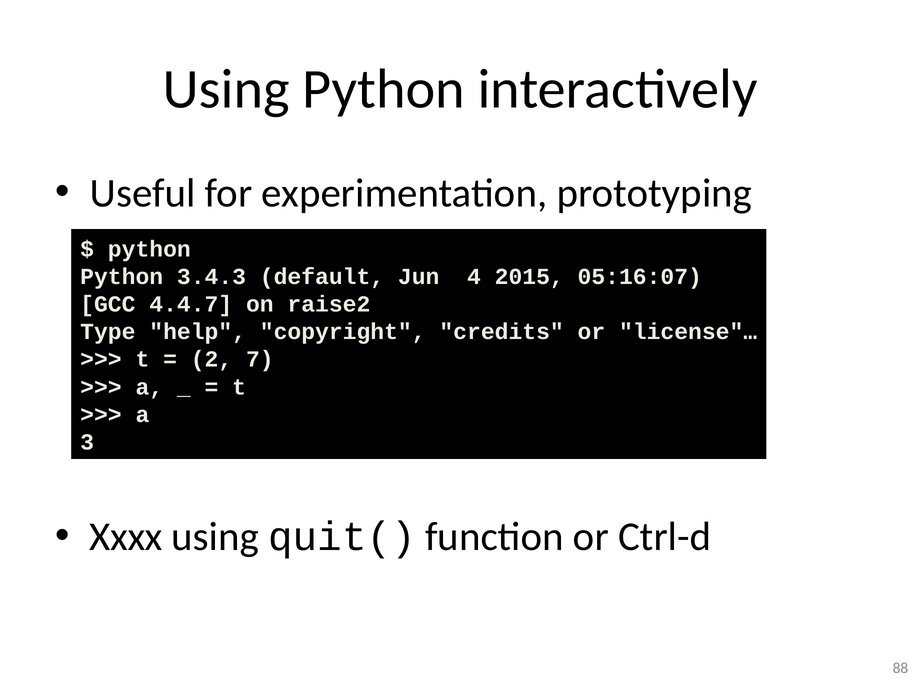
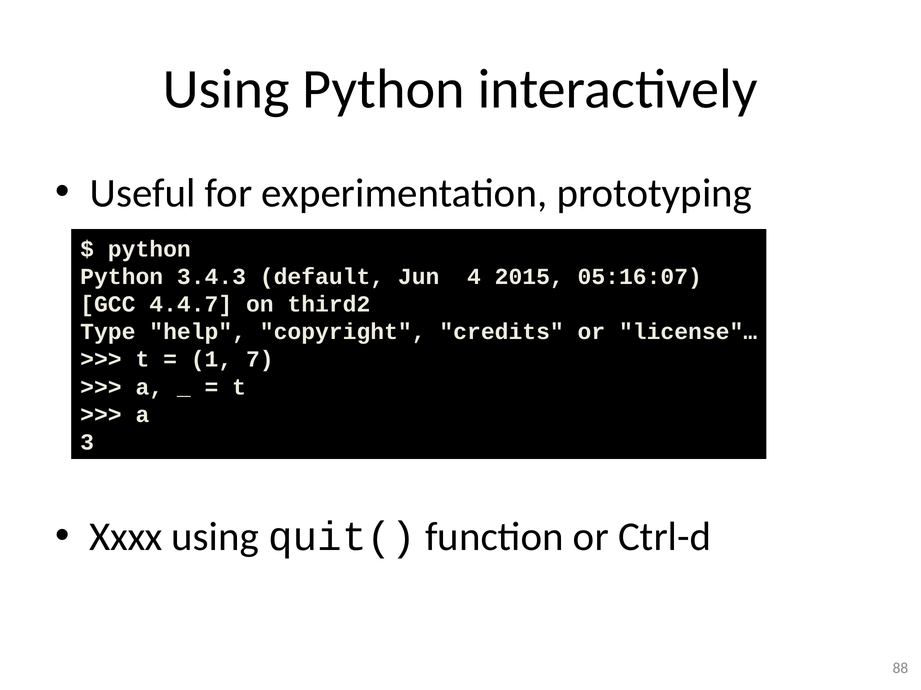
raise2: raise2 -> third2 (329, 305)
2: 2 -> 1 (211, 360)
